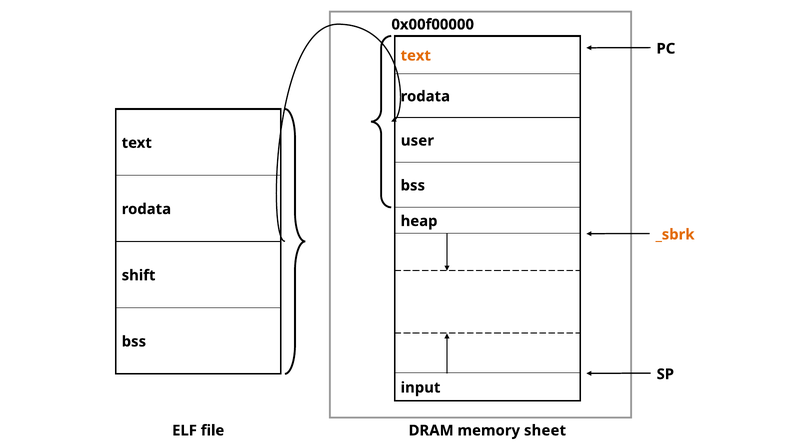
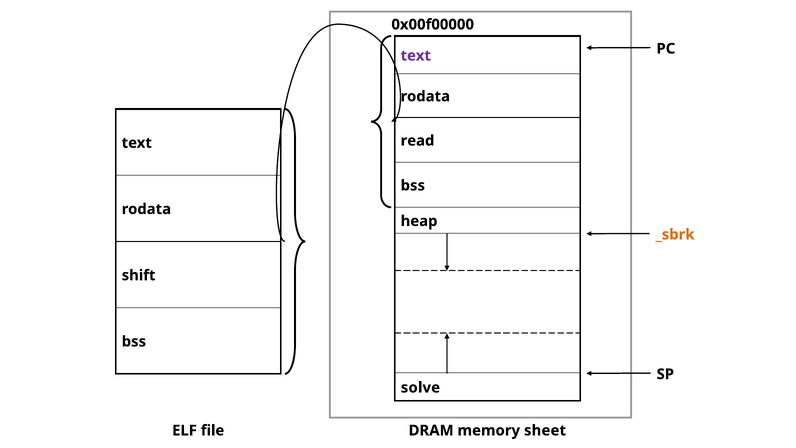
text colour: orange -> purple (416, 56)
user: user -> read (418, 141)
input: input -> solve (420, 387)
